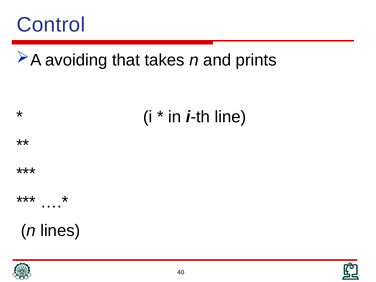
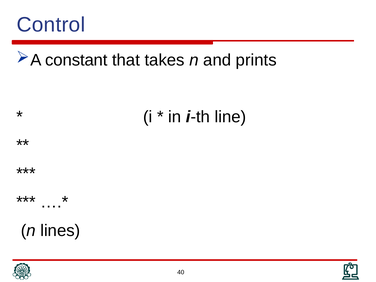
avoiding: avoiding -> constant (76, 60)
